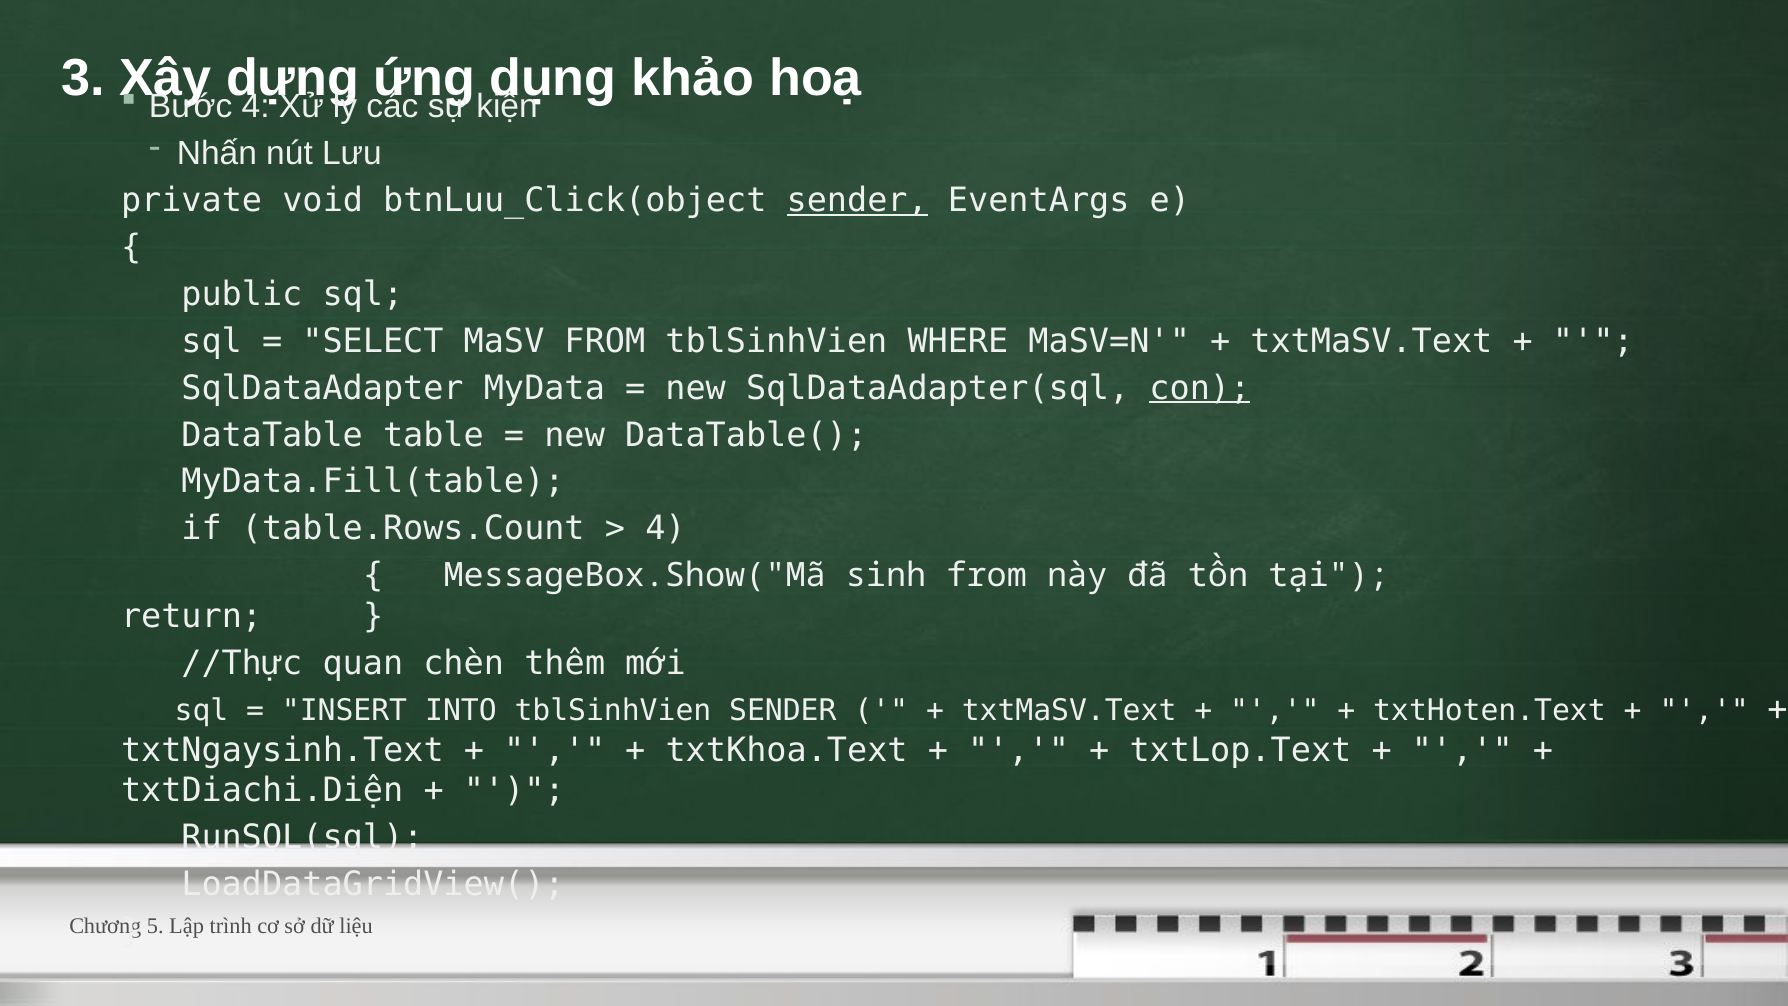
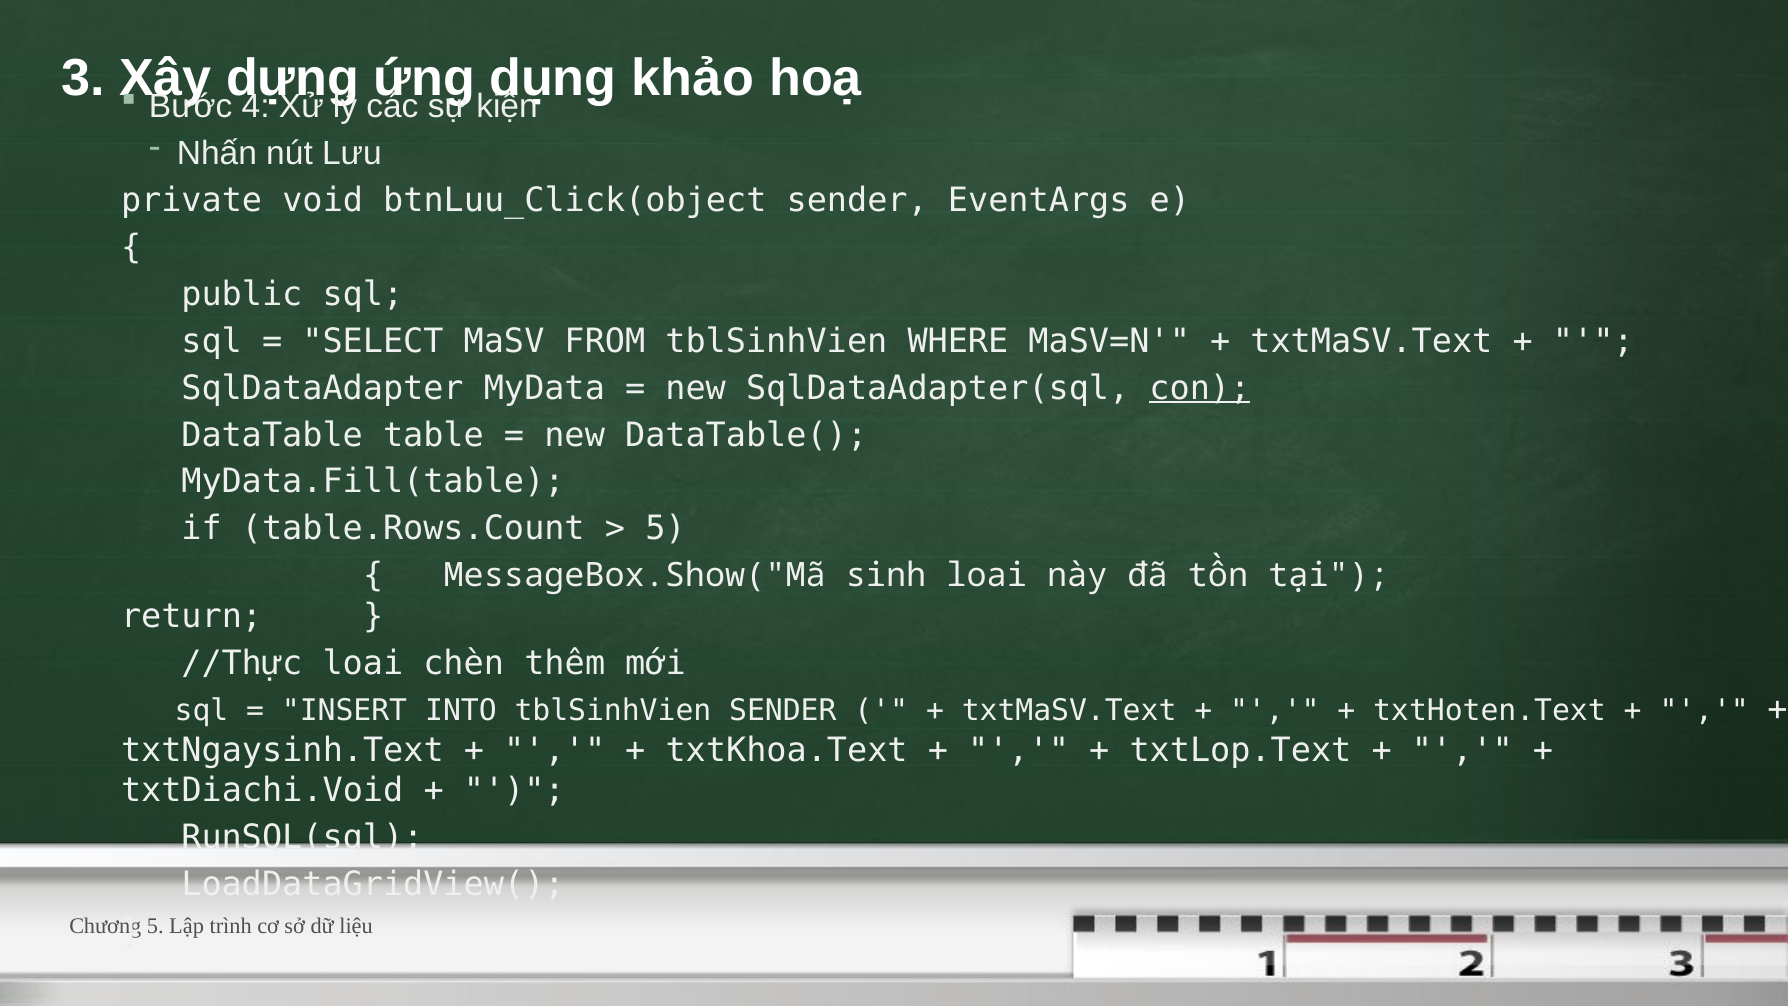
sender underline: present -> none (857, 200)
4: 4 -> 5 (666, 529)
sinh from: from -> loai (987, 576)
//Thực quan: quan -> loai (363, 663)
txtDiachi.Diện: txtDiachi.Diện -> txtDiachi.Void (262, 790)
